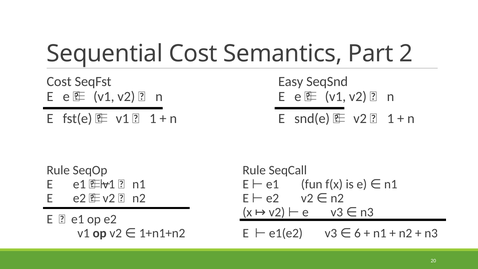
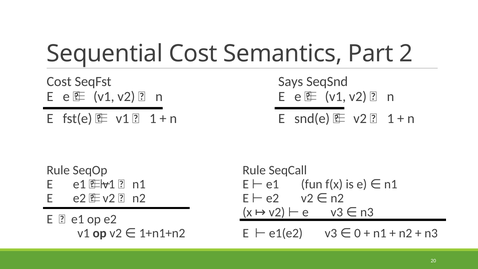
Easy: Easy -> Says (291, 82)
6: 6 -> 0 (358, 233)
